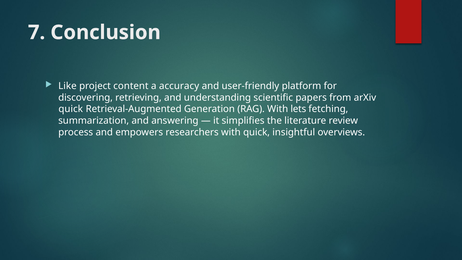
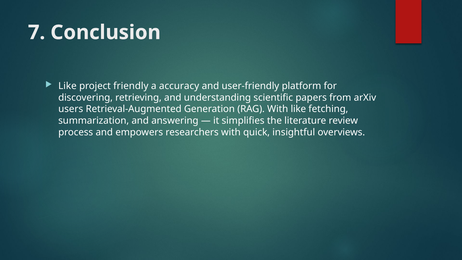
content: content -> friendly (131, 86)
quick: quick -> users (71, 109)
With lets: lets -> like (298, 109)
